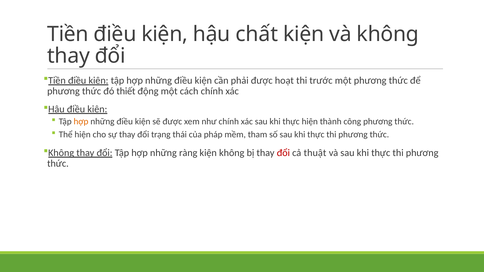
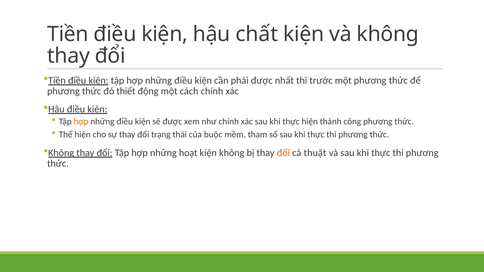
hoạt: hoạt -> nhất (284, 80)
pháp: pháp -> buộc (213, 135)
ràng: ràng -> hoạt (188, 153)
đổi colour: red -> orange (283, 153)
